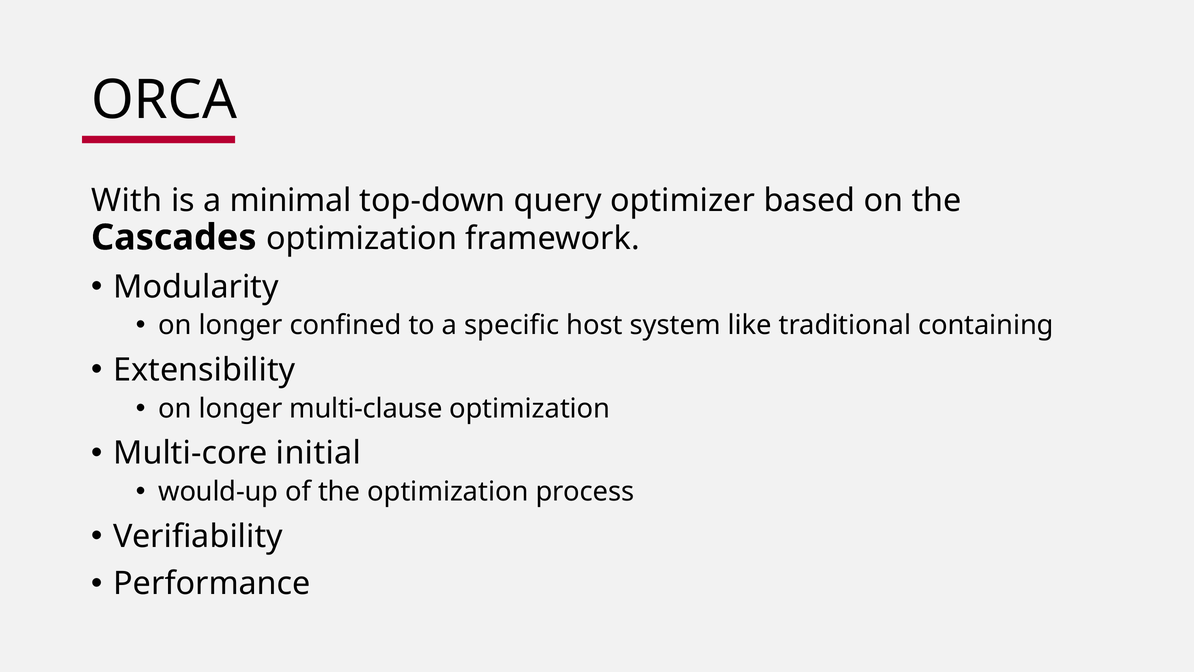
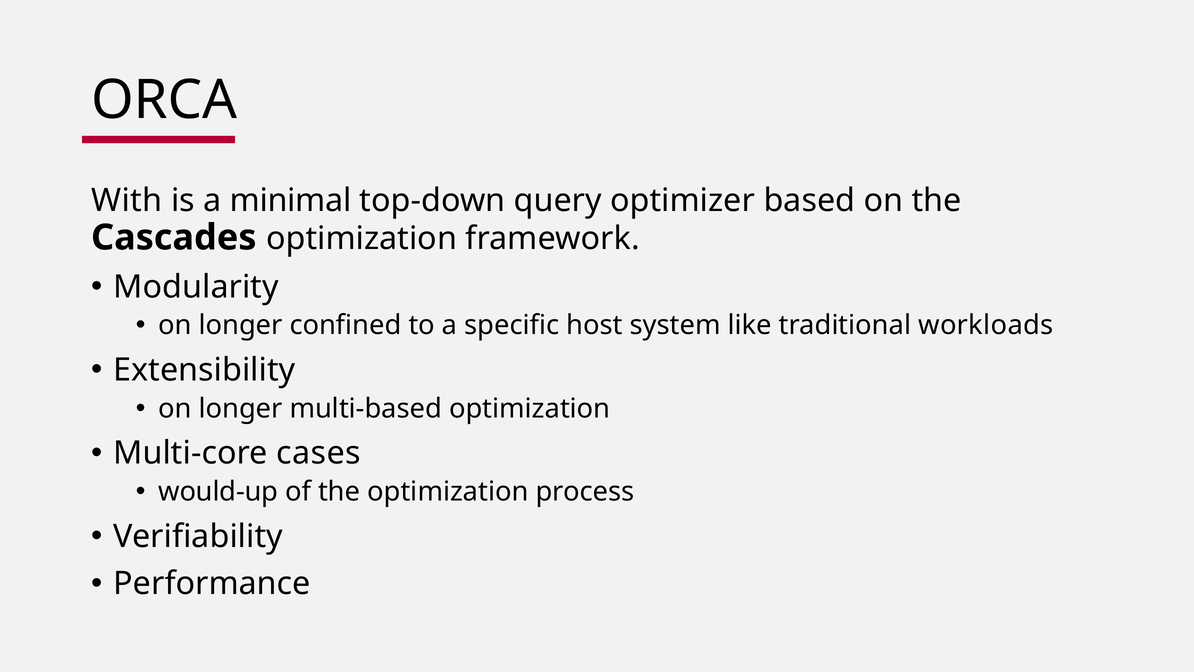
containing: containing -> workloads (986, 325)
multi-clause: multi-clause -> multi-based (366, 408)
initial: initial -> cases (319, 453)
